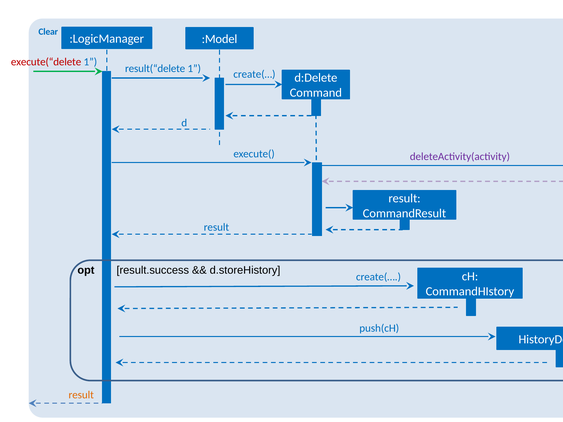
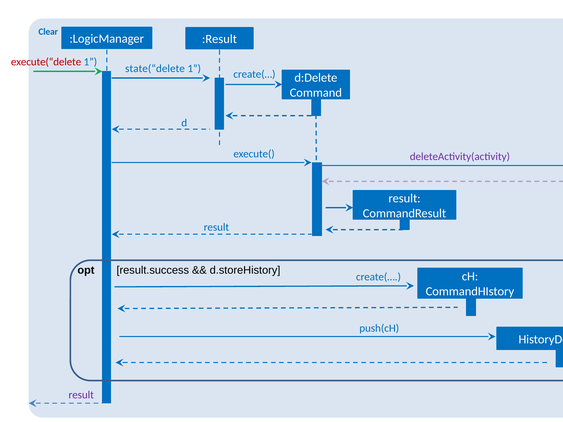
:Model: :Model -> :Result (219, 39)
result(“delete: result(“delete -> state(“delete (155, 69)
result colour: orange -> purple (81, 395)
